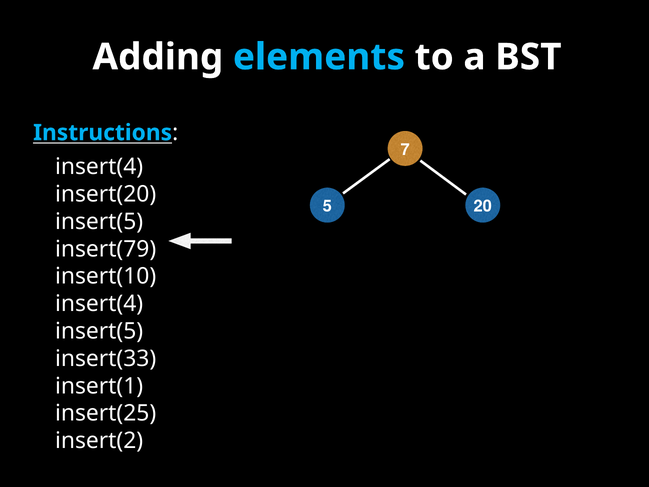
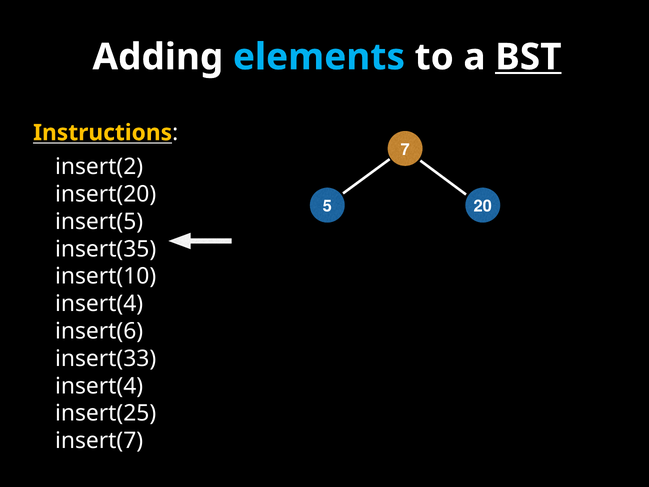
BST underline: none -> present (528, 57)
Instructions colour: light blue -> yellow (103, 133)
insert(4: insert(4 -> insert(2 (99, 167)
insert(79: insert(79 -> insert(35 (106, 249)
insert(5: insert(5 -> insert(6 (99, 331)
insert(1: insert(1 -> insert(4 (99, 386)
insert(2: insert(2 -> insert(7 (99, 441)
